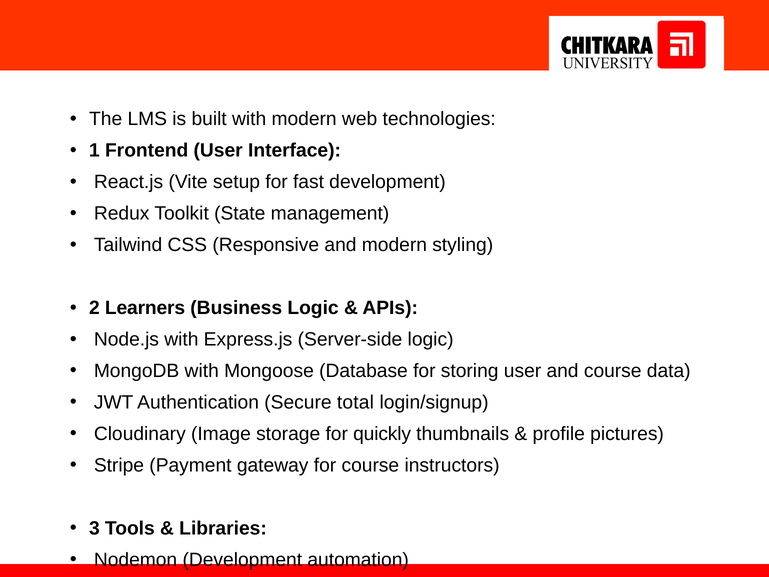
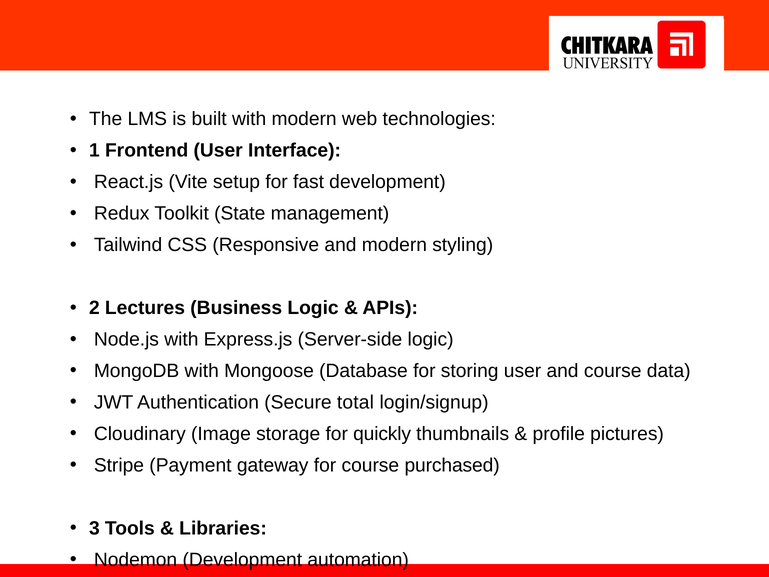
Learners: Learners -> Lectures (145, 308)
instructors: instructors -> purchased (452, 465)
